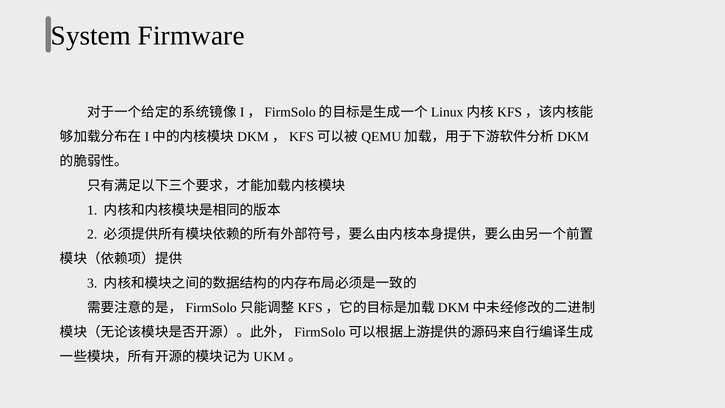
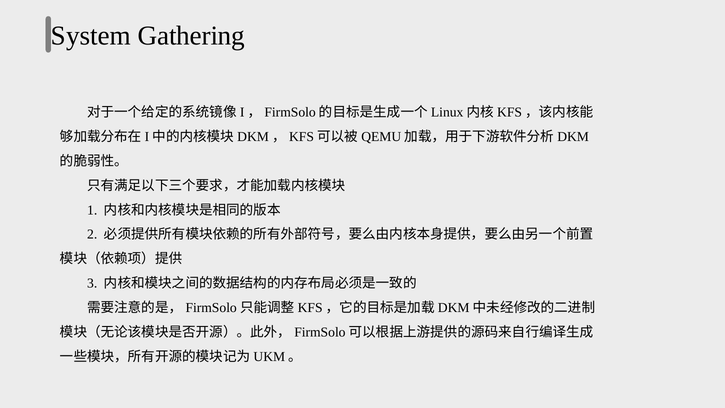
Firmware: Firmware -> Gathering (191, 36)
